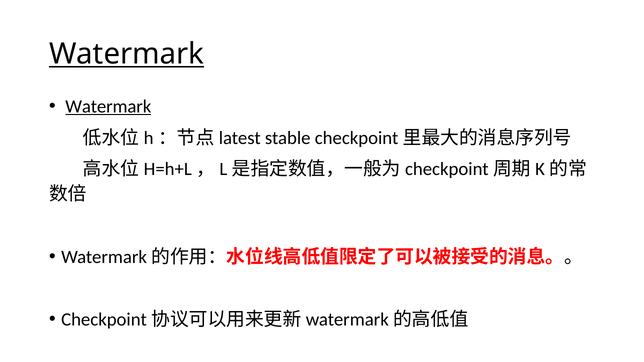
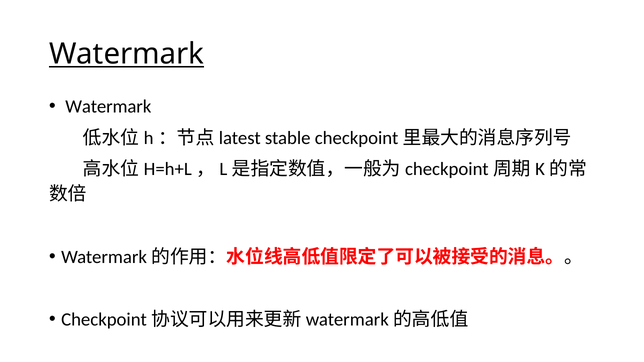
Watermark underline: present -> none (108, 107)
